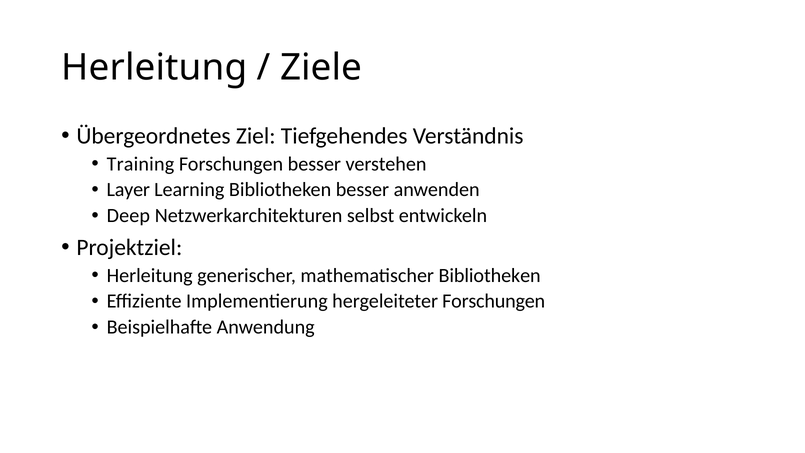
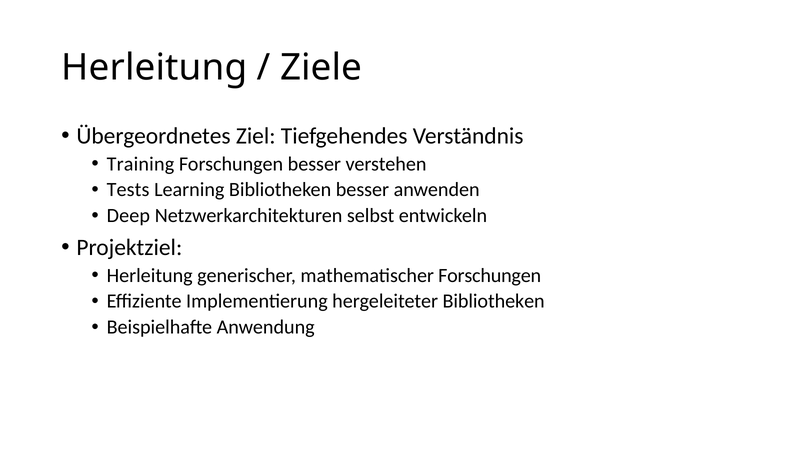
Layer: Layer -> Tests (128, 190)
mathematischer Bibliotheken: Bibliotheken -> Forschungen (490, 275)
hergeleiteter Forschungen: Forschungen -> Bibliotheken (494, 301)
